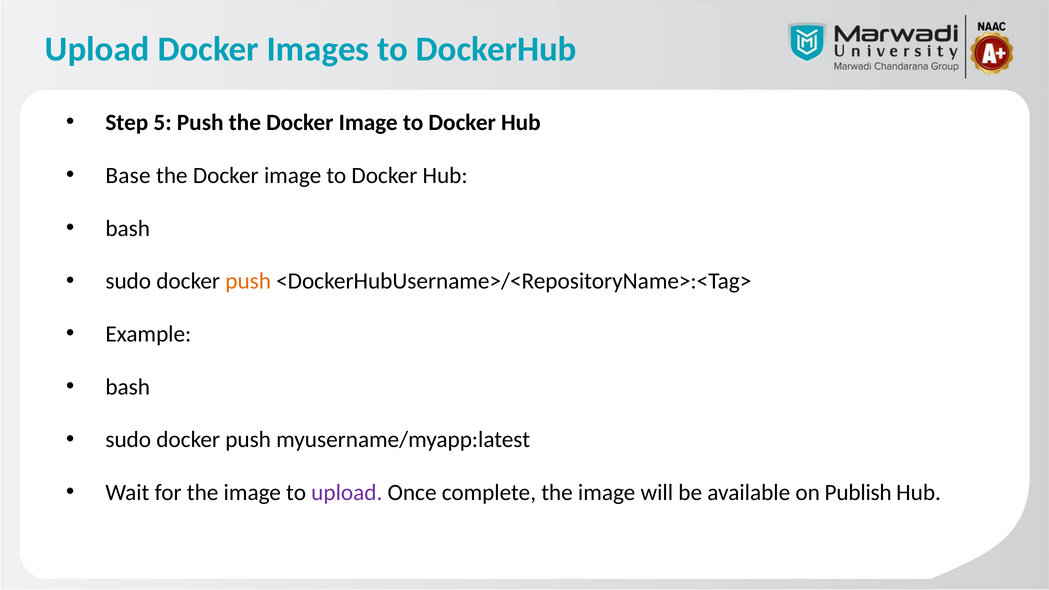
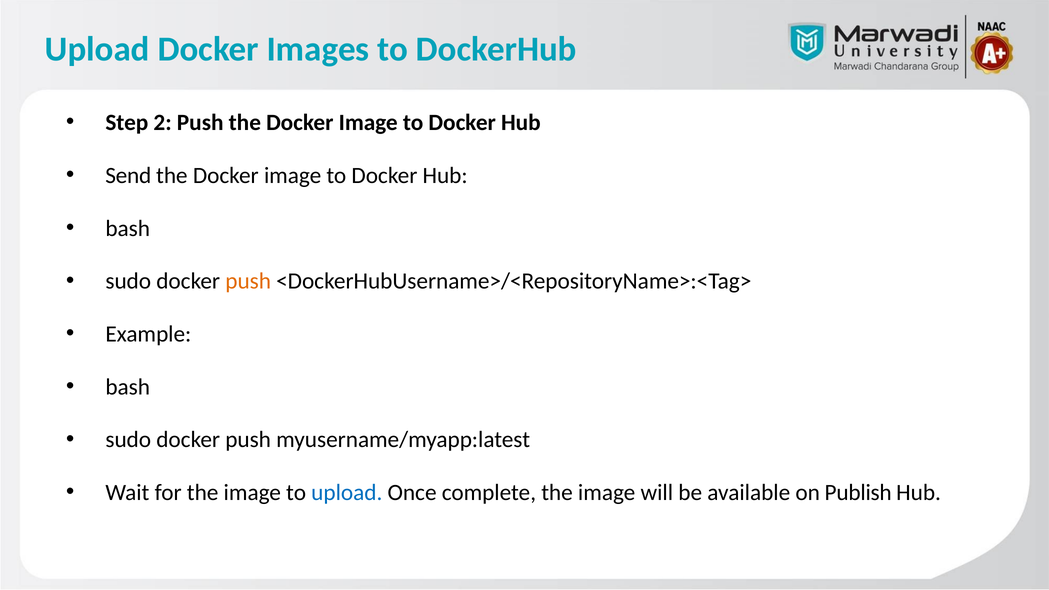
5: 5 -> 2 (163, 123)
Base: Base -> Send (128, 176)
upload colour: purple -> blue (347, 493)
